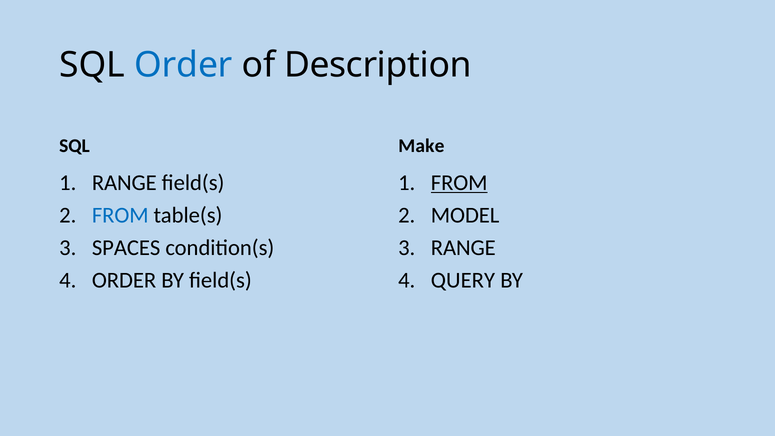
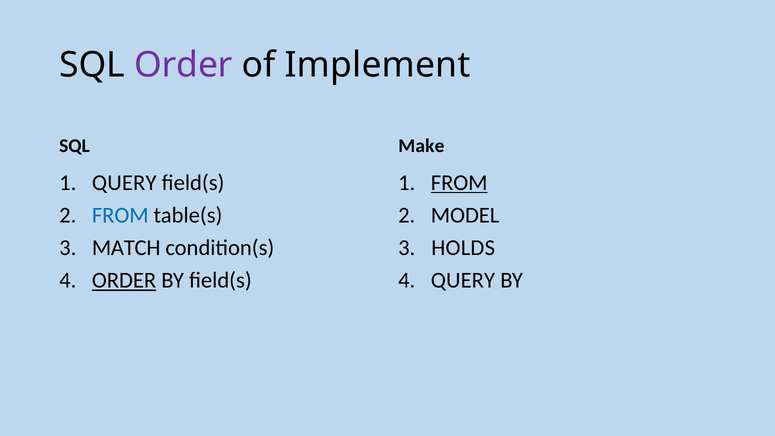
Order colour: blue -> purple (183, 65)
Description: Description -> Implement (378, 65)
RANGE: RANGE -> QUERY (124, 183)
SPACES: SPACES -> MATCH (126, 248)
RANGE: RANGE -> HOLDS (463, 248)
ORDER underline: none -> present (124, 280)
